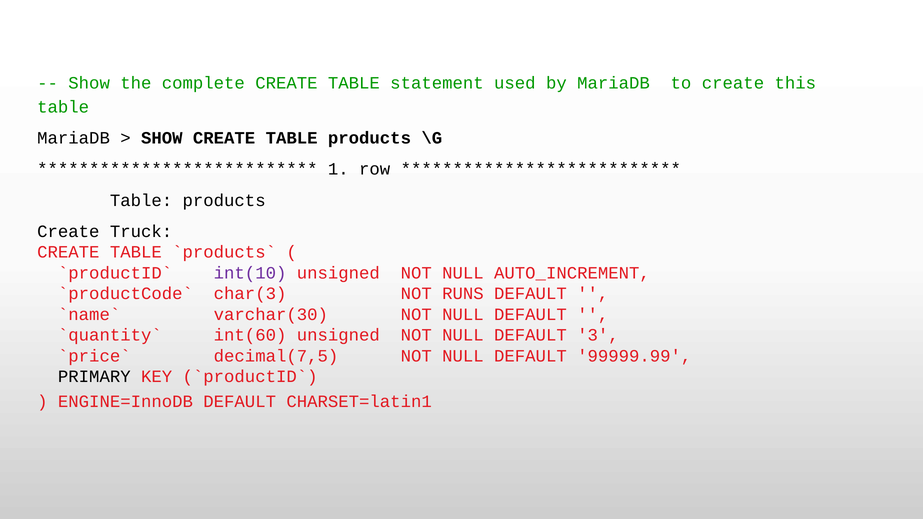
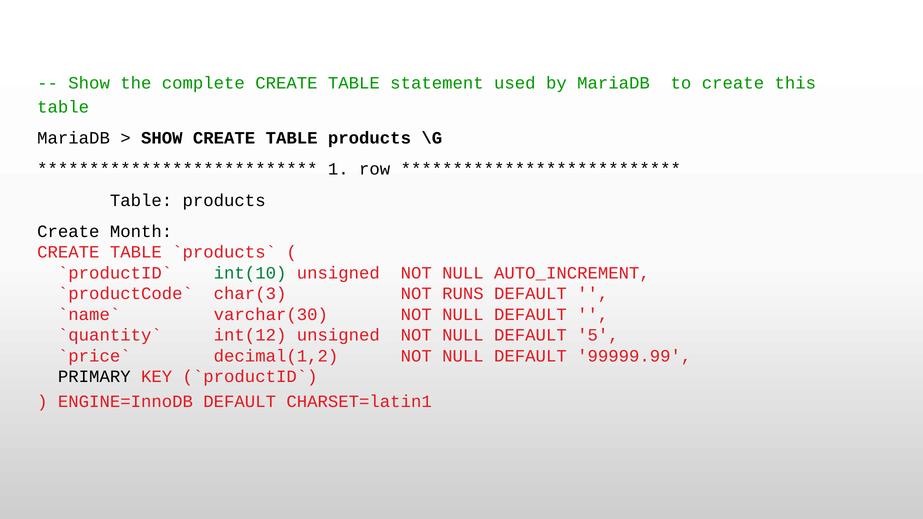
Truck: Truck -> Month (141, 232)
int(10 colour: purple -> green (250, 273)
int(60: int(60 -> int(12 (250, 335)
3: 3 -> 5 (598, 335)
decimal(7,5: decimal(7,5 -> decimal(1,2 (276, 356)
